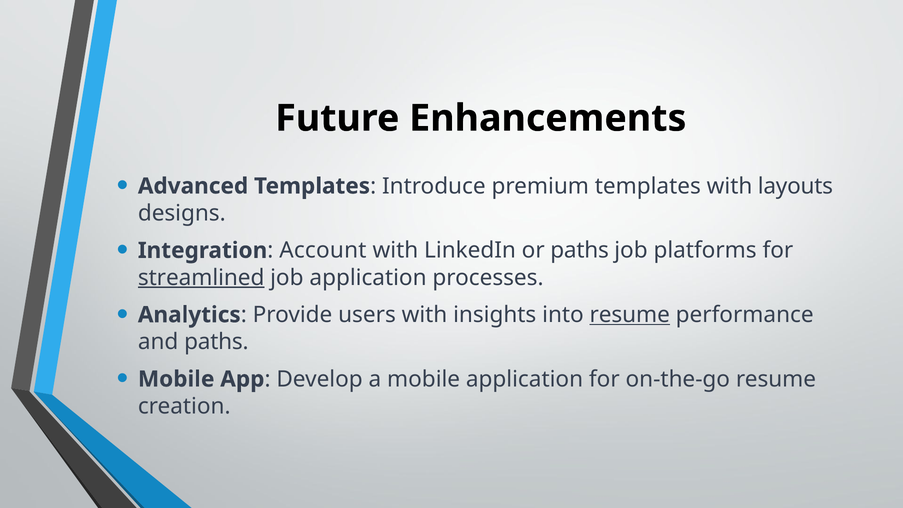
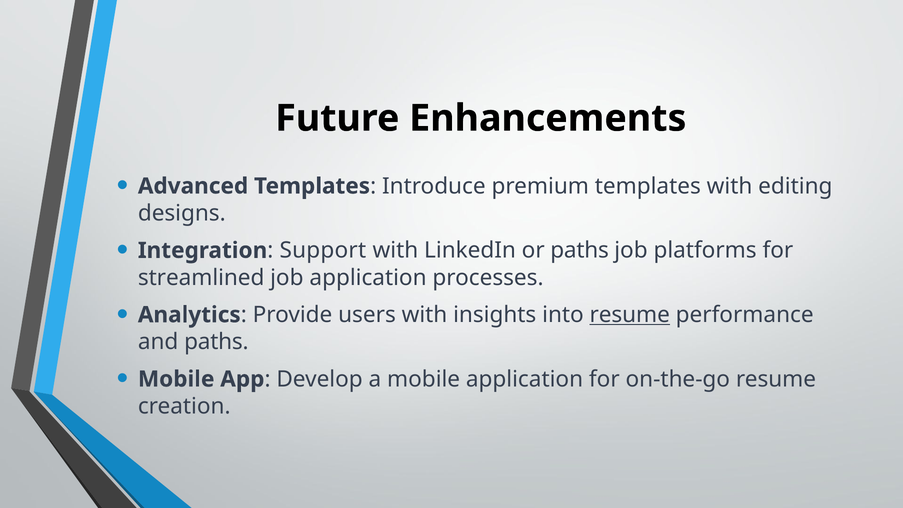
layouts: layouts -> editing (795, 186)
Account: Account -> Support (323, 250)
streamlined underline: present -> none (201, 278)
